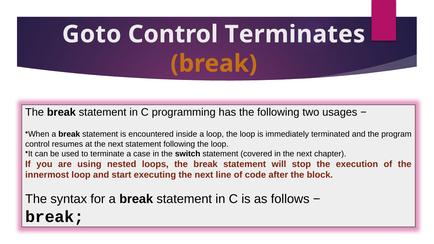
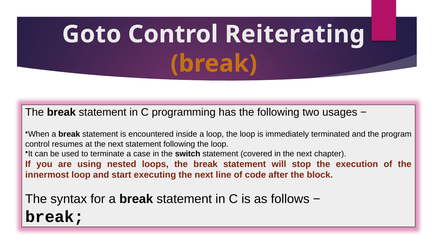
Terminates: Terminates -> Reiterating (295, 34)
